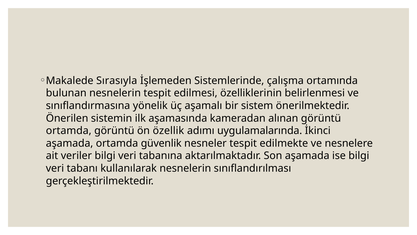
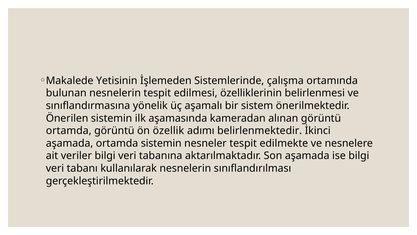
Sırasıyla: Sırasıyla -> Yetisinin (117, 80)
uygulamalarında: uygulamalarında -> belirlenmektedir (260, 131)
ortamda güvenlik: güvenlik -> sistemin (161, 143)
